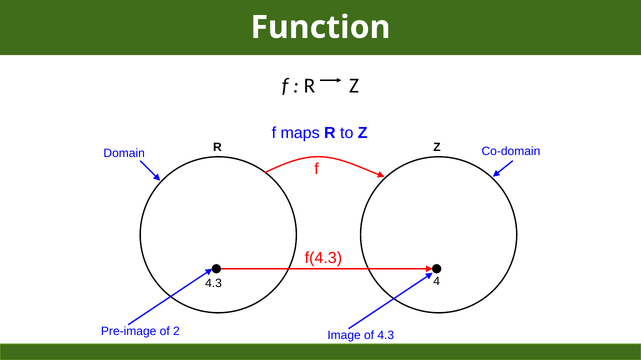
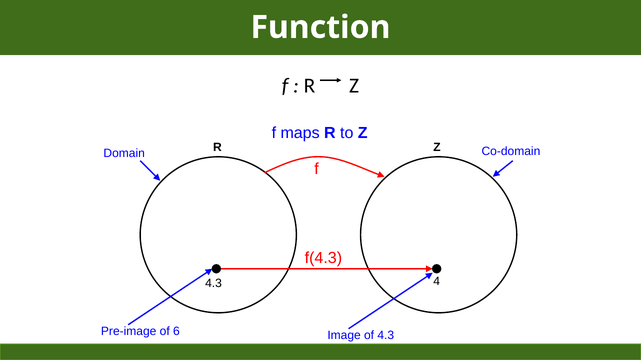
2: 2 -> 6 (176, 332)
